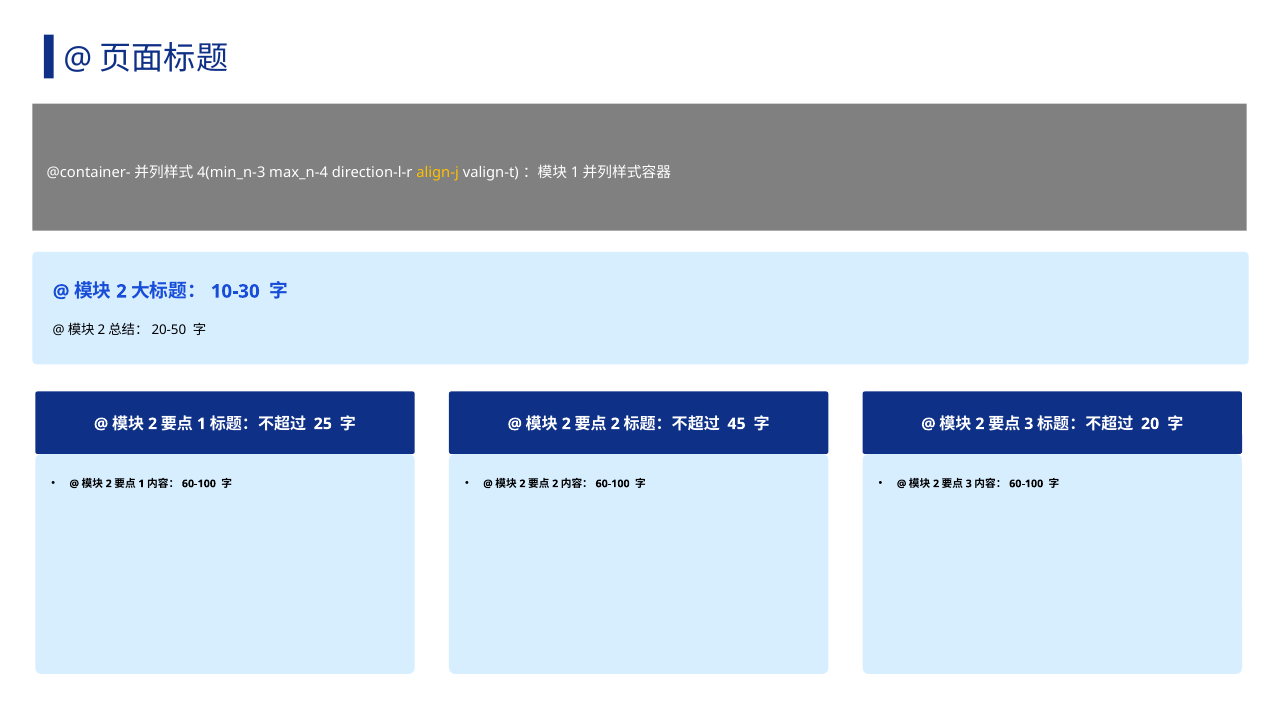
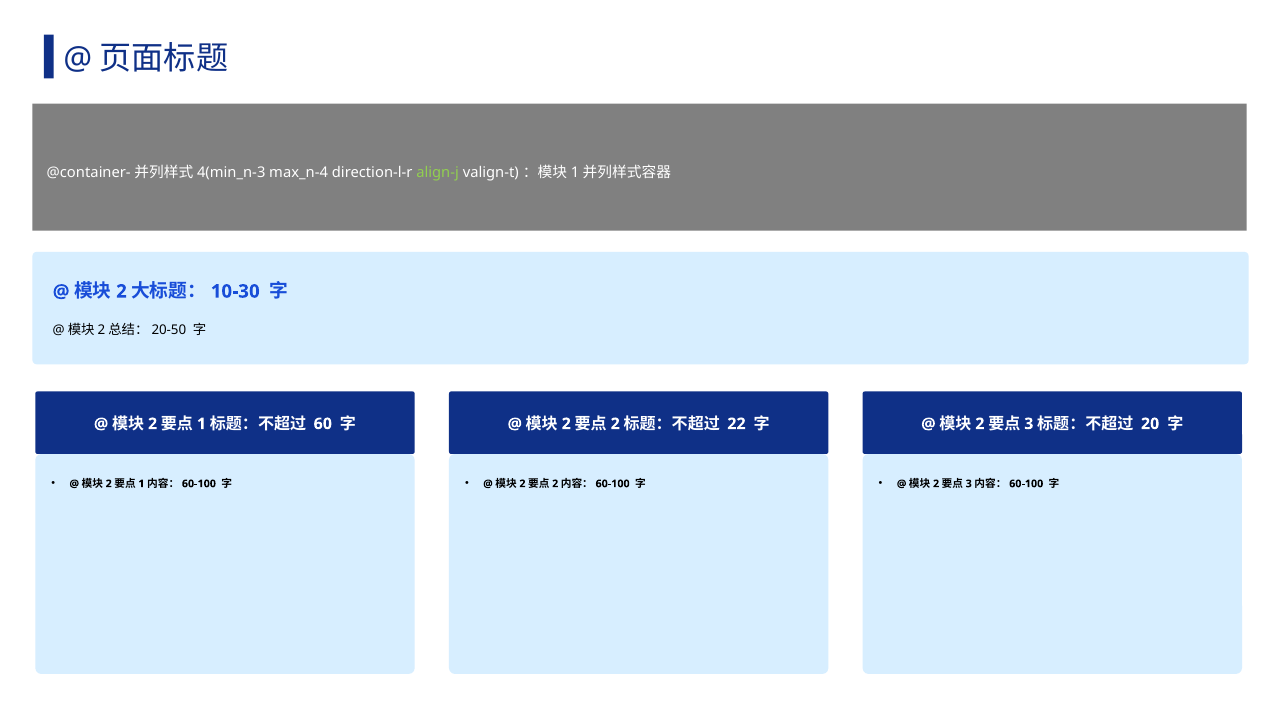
align-j colour: yellow -> light green (438, 172)
25: 25 -> 60 (323, 424)
45: 45 -> 22 (736, 424)
